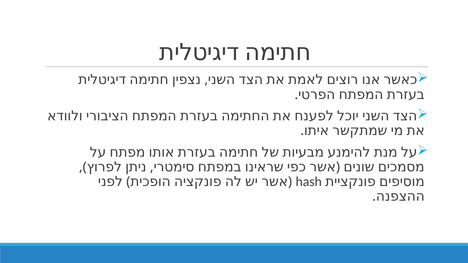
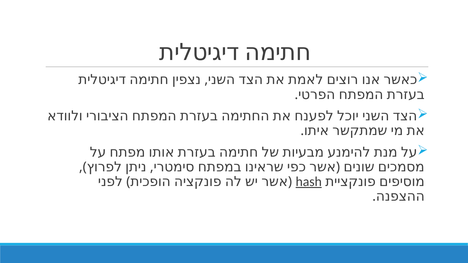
hash underline: none -> present (309, 182)
